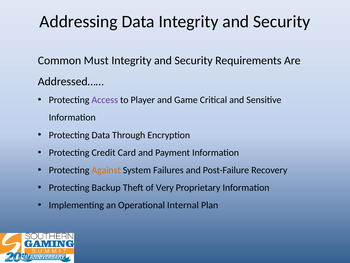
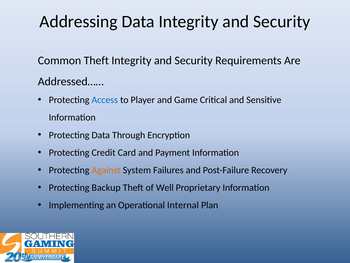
Common Must: Must -> Theft (96, 60)
Access colour: purple -> blue (105, 100)
Very: Very -> Well (165, 187)
